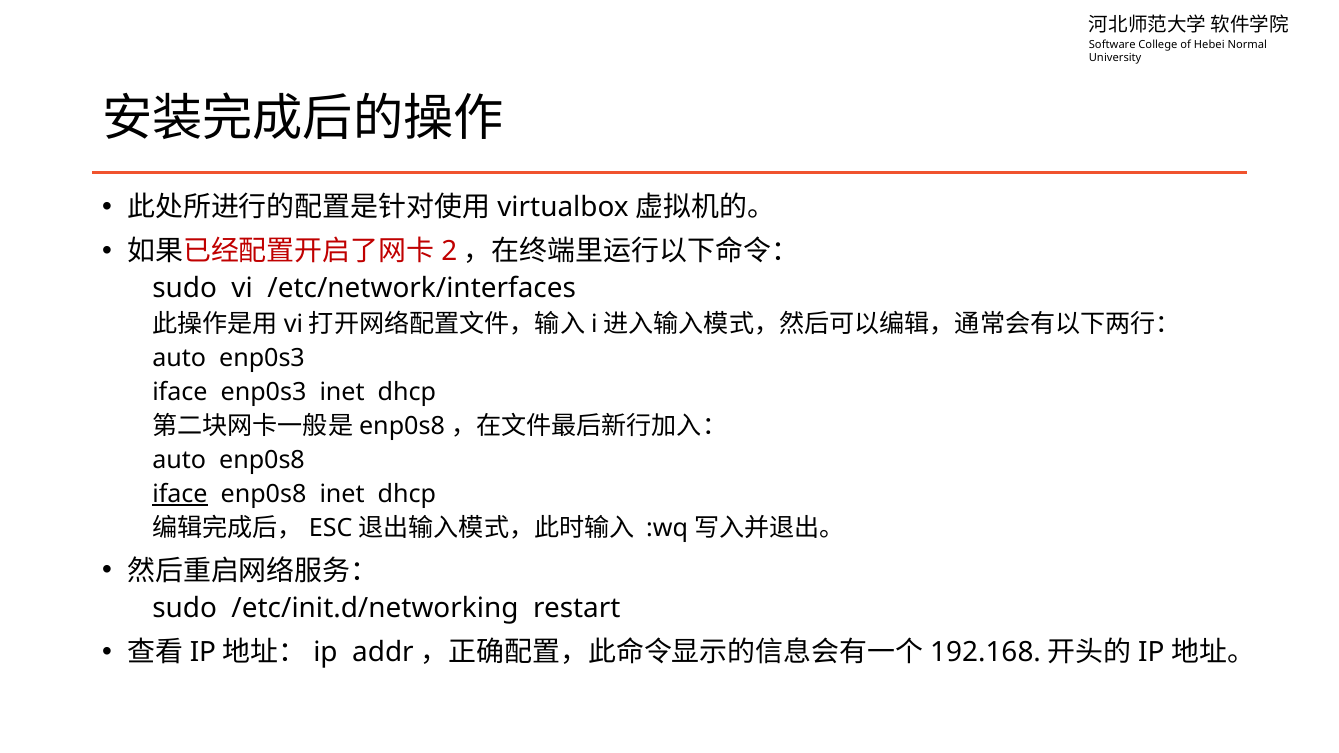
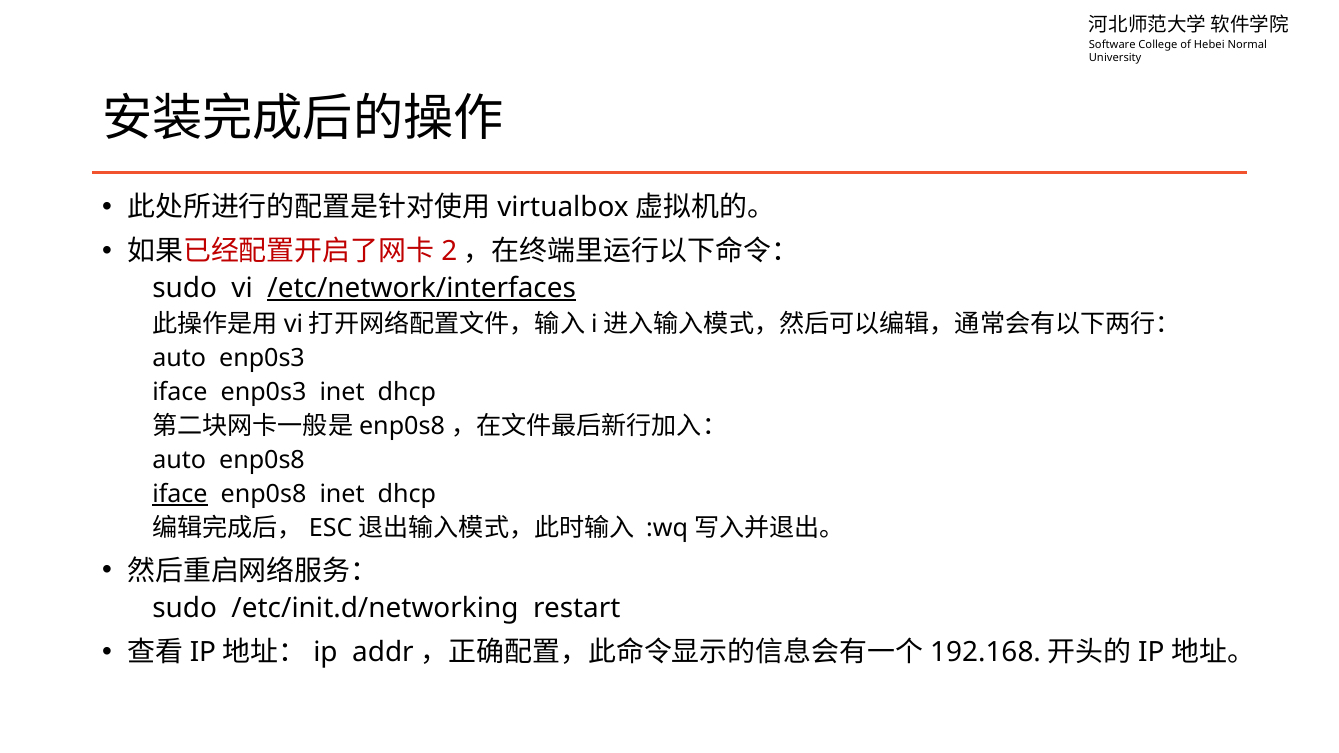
/etc/network/interfaces underline: none -> present (422, 288)
